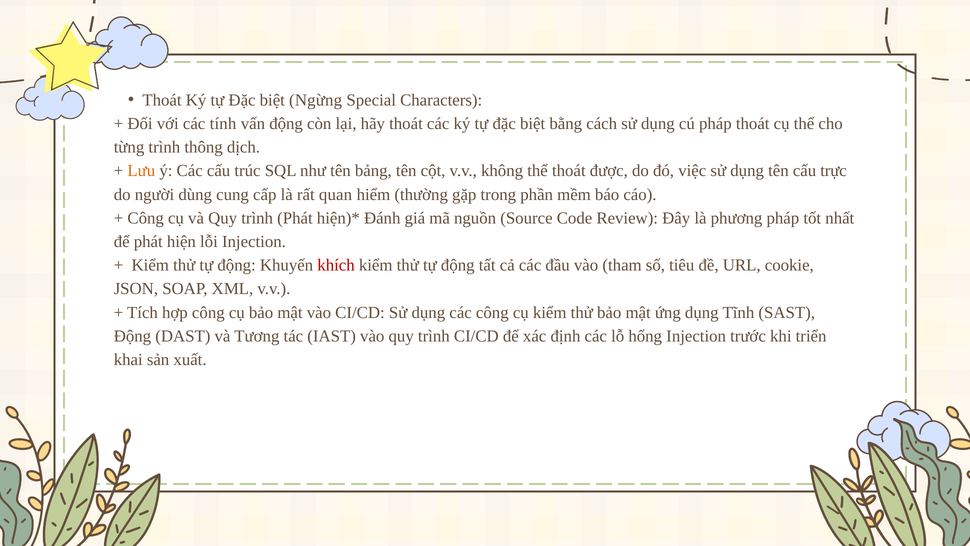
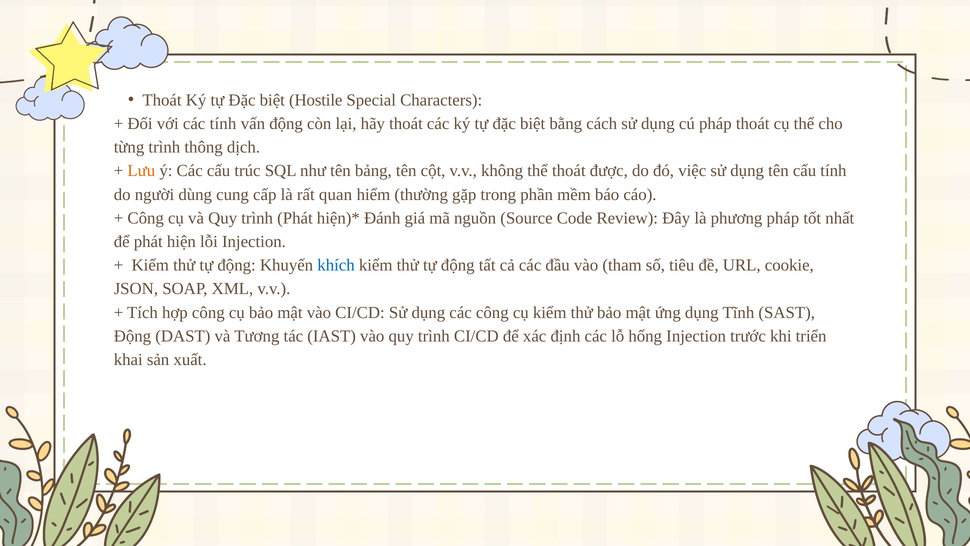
Ngừng: Ngừng -> Hostile (316, 100)
cấu trực: trực -> tính (833, 171)
khích colour: red -> blue (336, 265)
